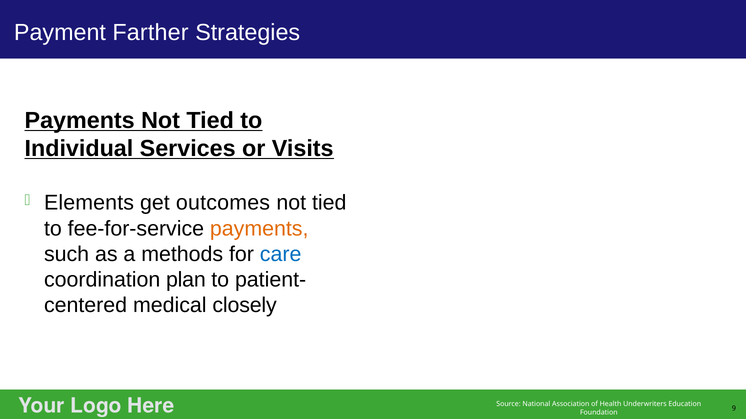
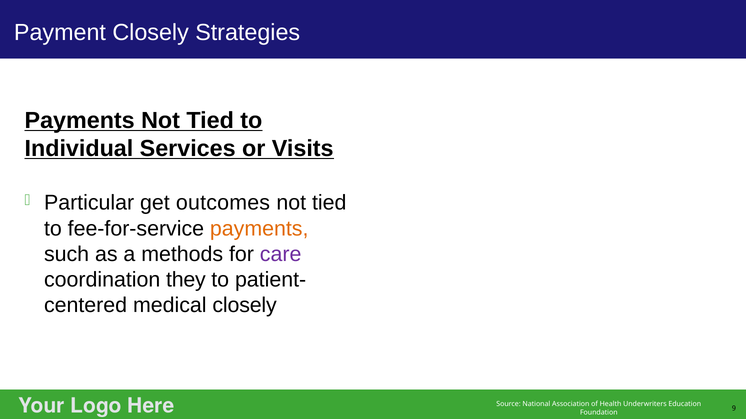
Payment Farther: Farther -> Closely (151, 33)
Elements: Elements -> Particular (89, 203)
care colour: blue -> purple (281, 254)
plan: plan -> they (186, 280)
